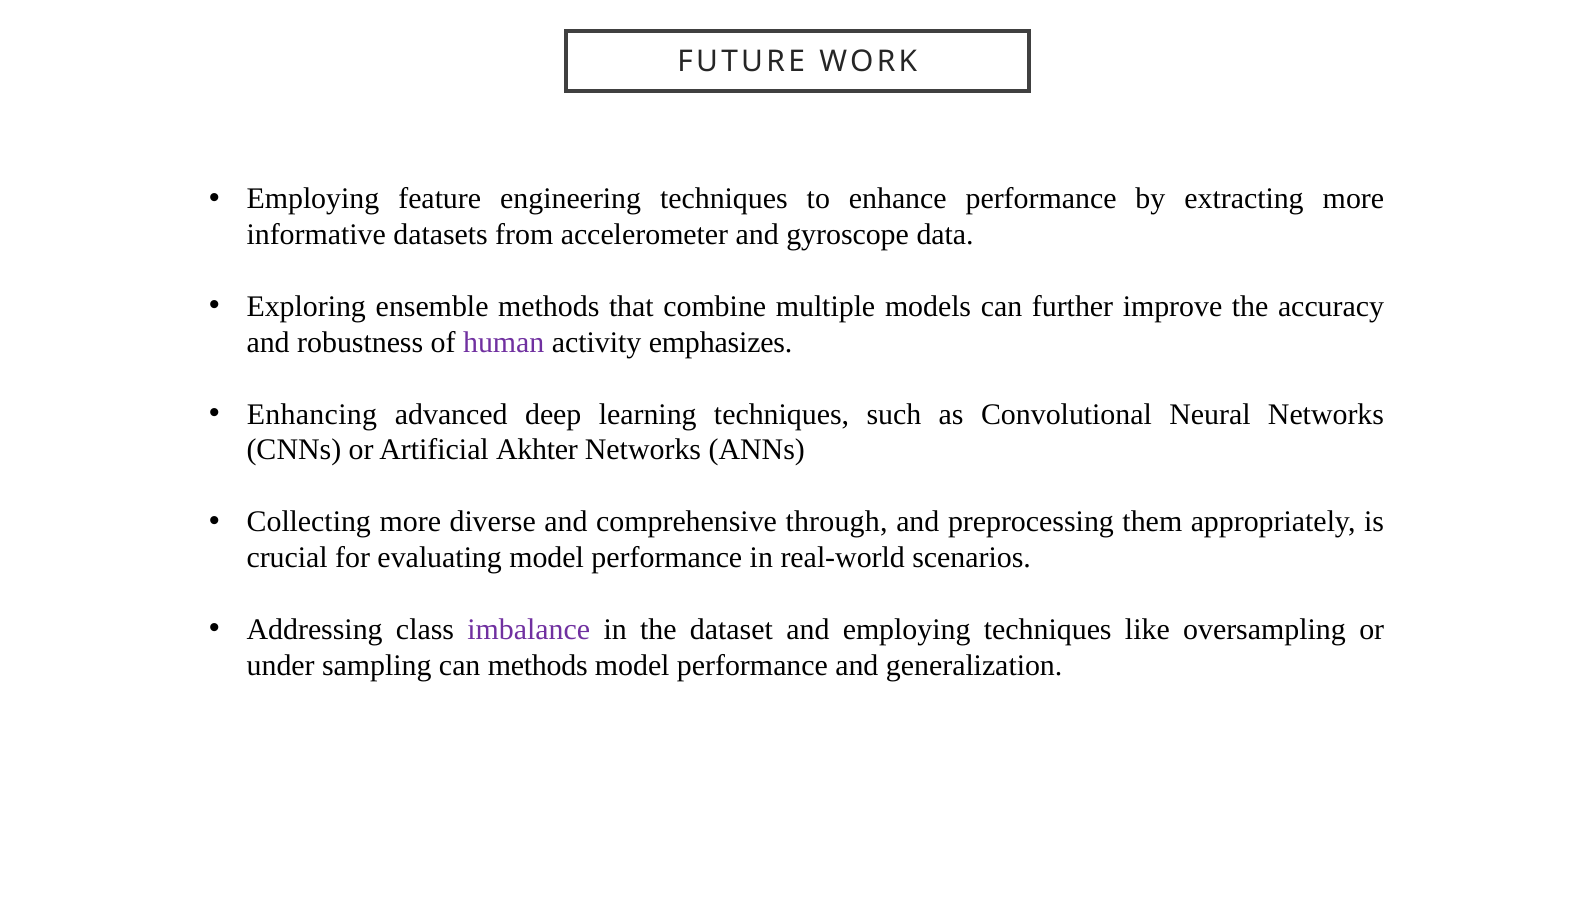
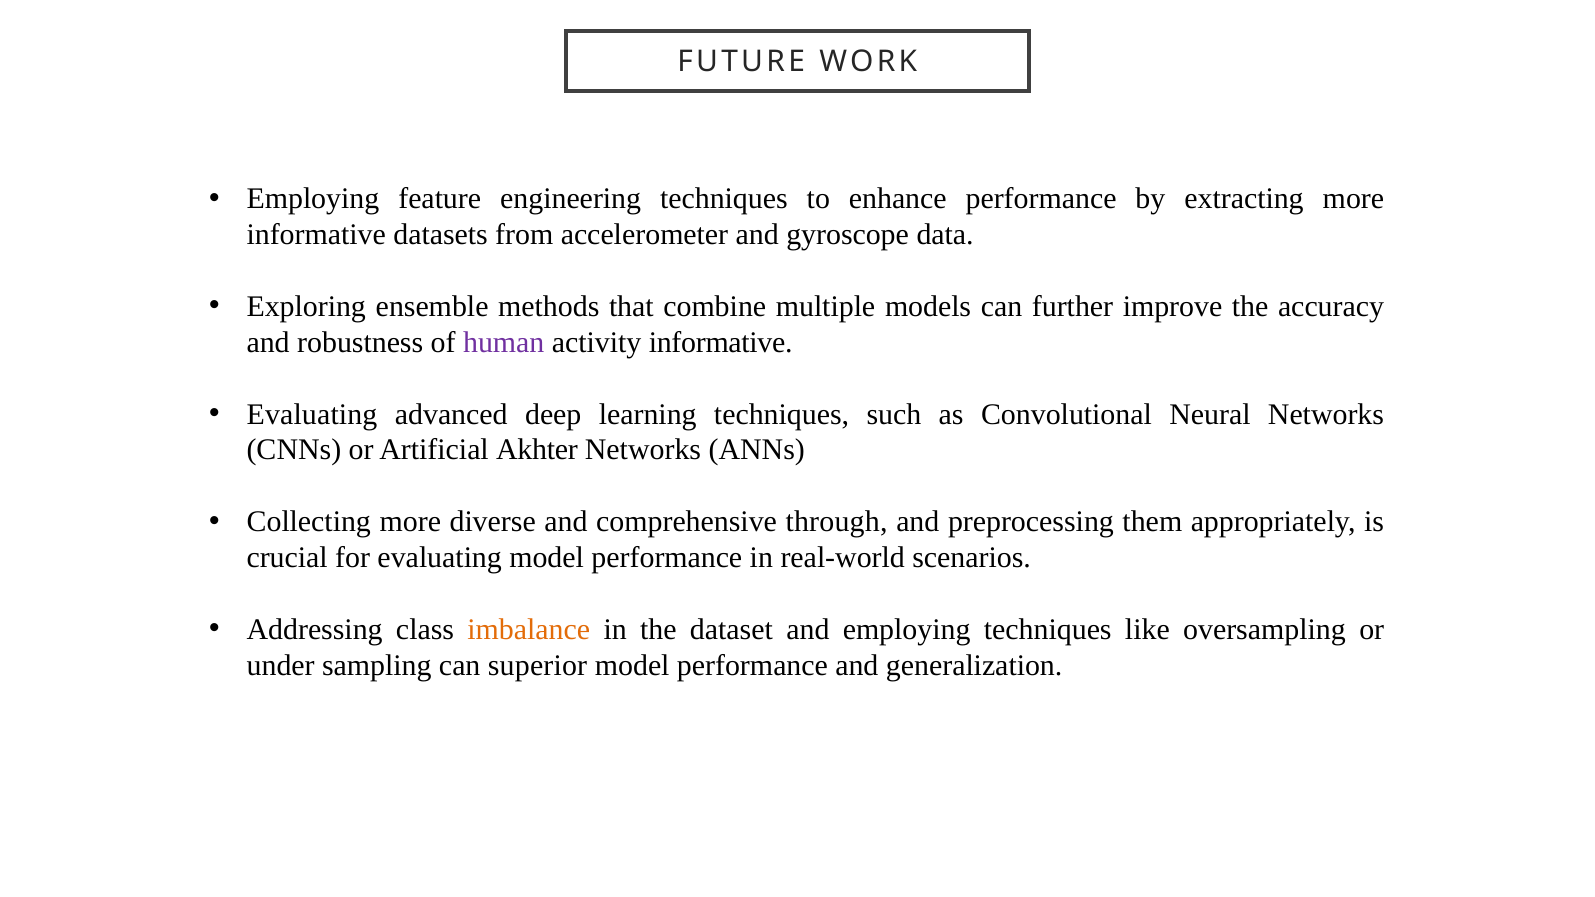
activity emphasizes: emphasizes -> informative (721, 343)
Enhancing: Enhancing -> Evaluating (312, 414)
imbalance colour: purple -> orange (529, 630)
can methods: methods -> superior (538, 666)
